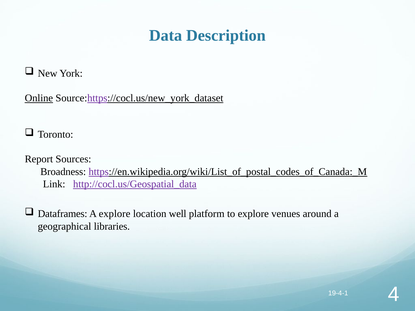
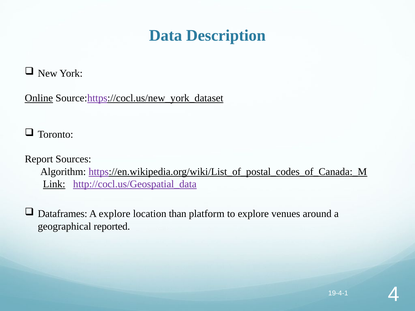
Broadness: Broadness -> Algorithm (63, 172)
Link underline: none -> present (54, 184)
well: well -> than (178, 214)
libraries: libraries -> reported (112, 227)
